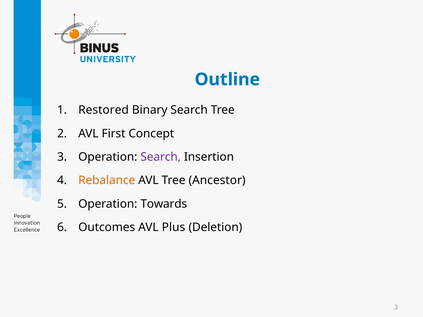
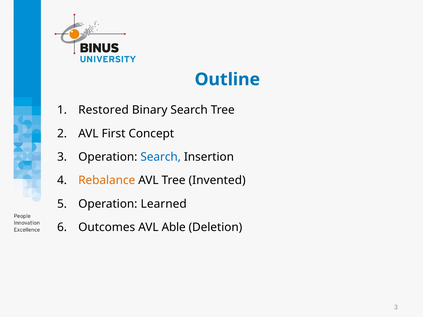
Search colour: purple -> blue (161, 157)
Ancestor: Ancestor -> Invented (217, 181)
Towards: Towards -> Learned (164, 204)
Plus: Plus -> Able (174, 228)
